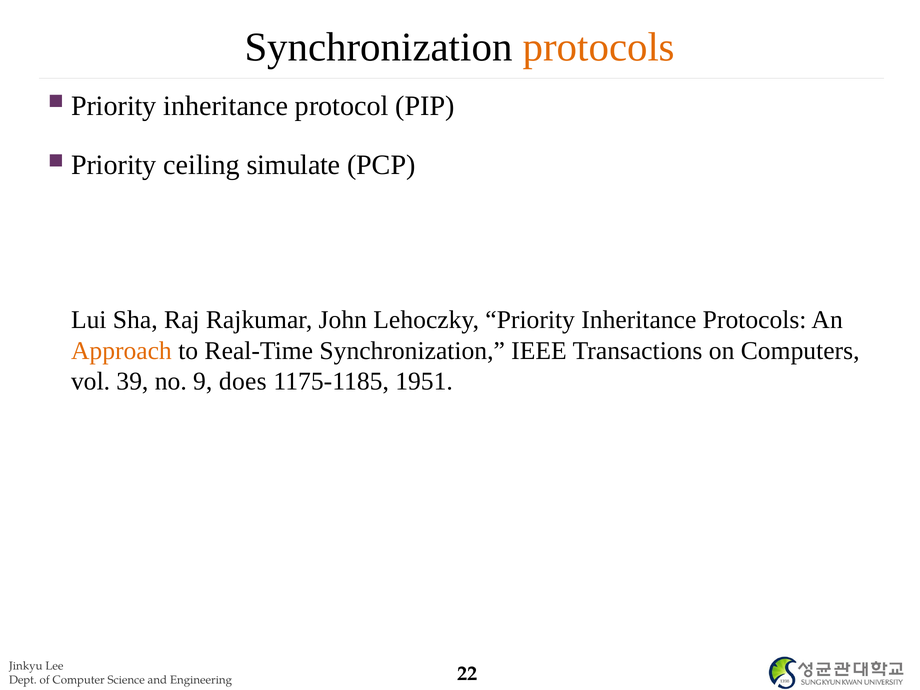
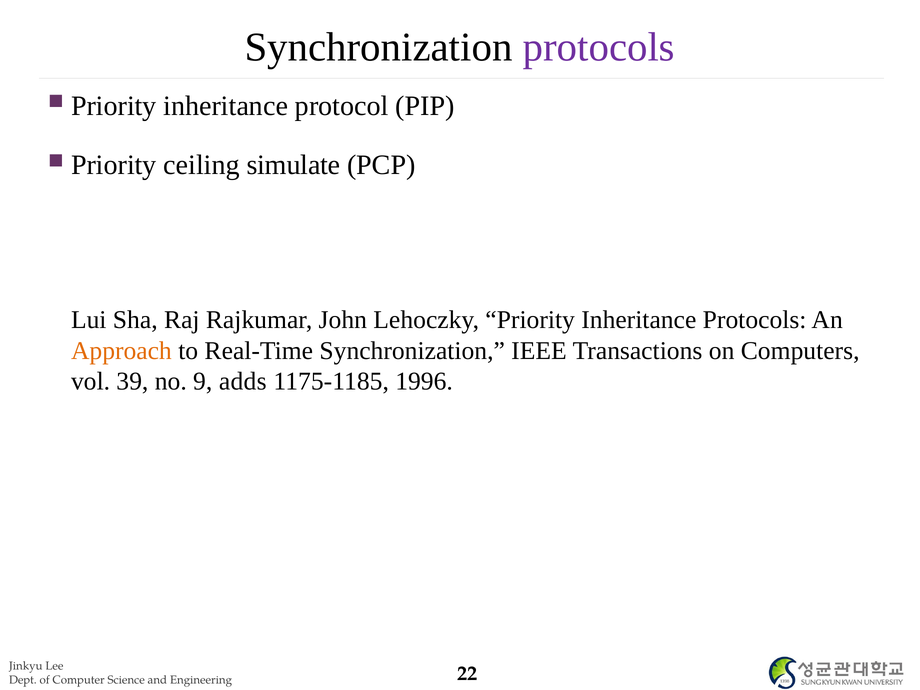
protocols colour: orange -> purple (599, 48)
does: does -> adds (243, 381)
1951: 1951 -> 1996 (424, 381)
